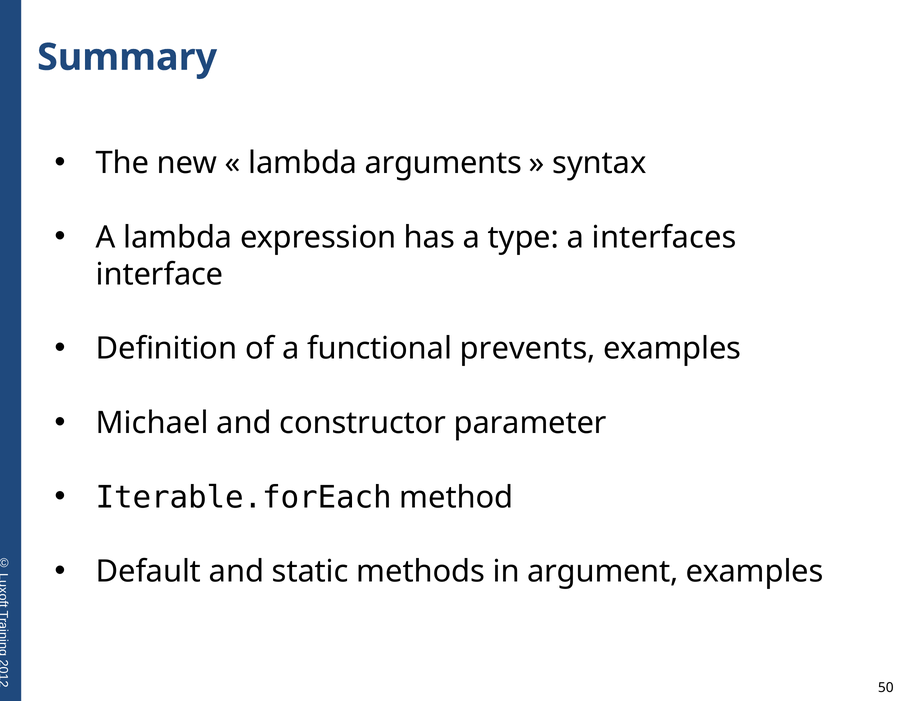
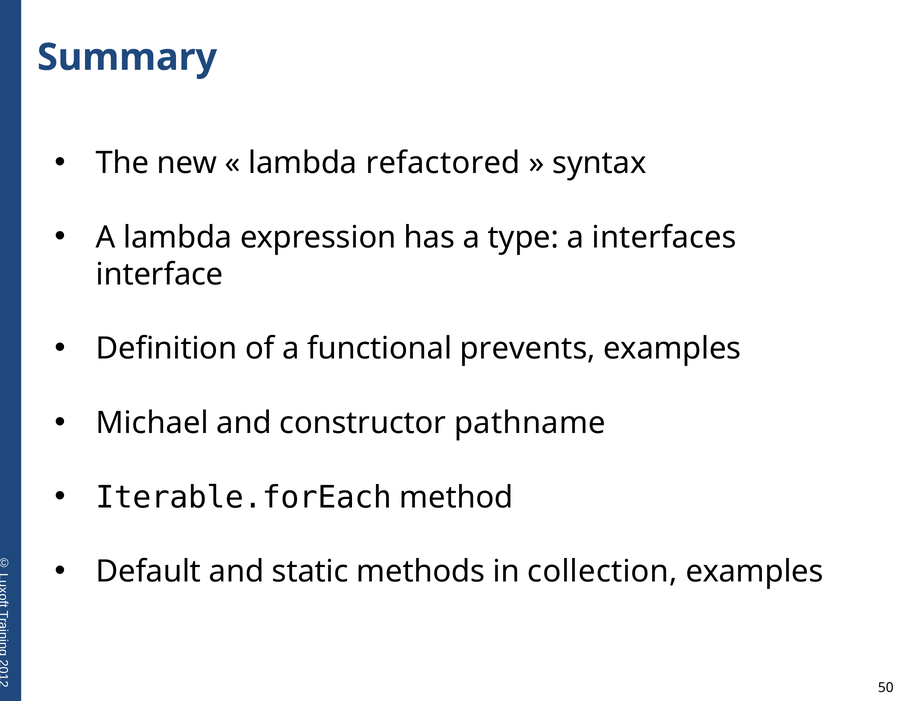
arguments: arguments -> refactored (443, 163)
parameter: parameter -> pathname (530, 423)
argument: argument -> collection (603, 571)
